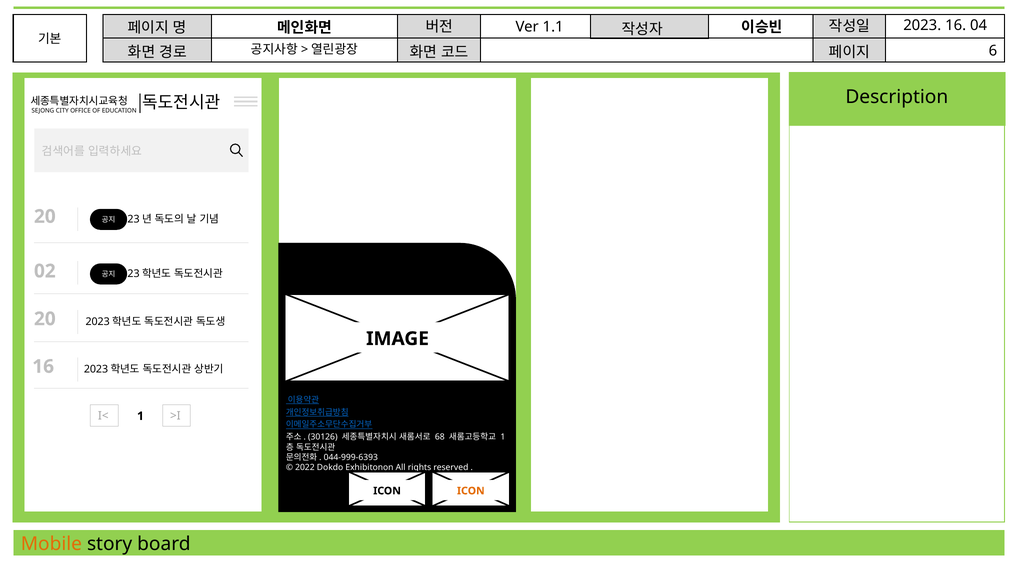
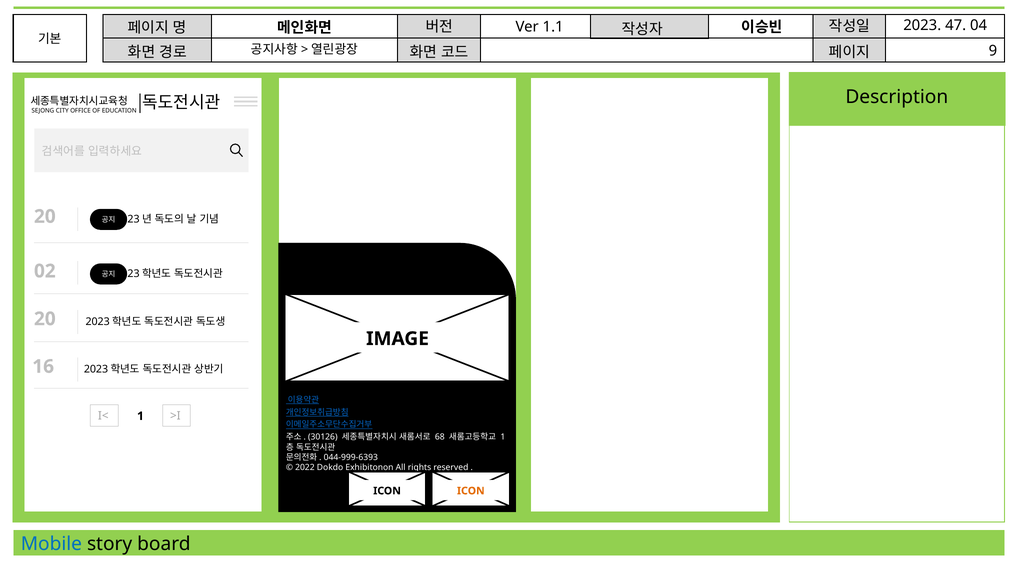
2023 16: 16 -> 47 (956, 26)
6: 6 -> 9 (993, 51)
Mobile colour: orange -> blue (51, 544)
